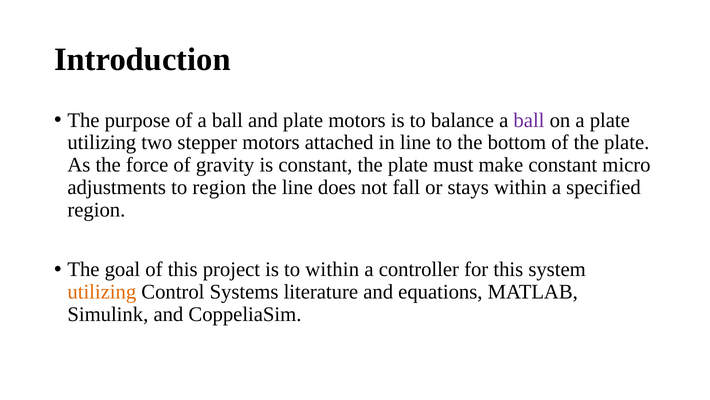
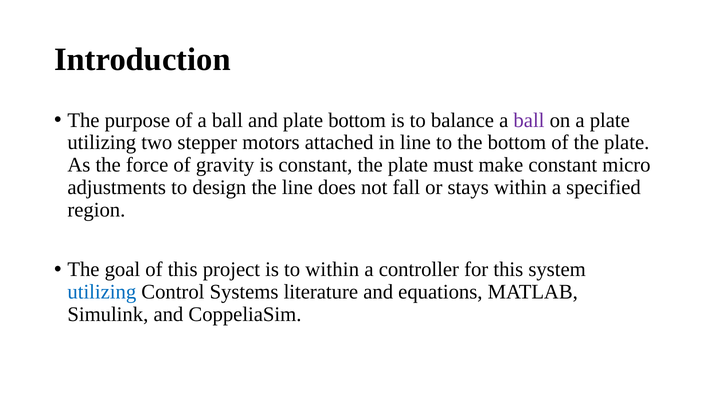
plate motors: motors -> bottom (357, 120)
to region: region -> design (219, 187)
utilizing colour: orange -> blue (102, 291)
